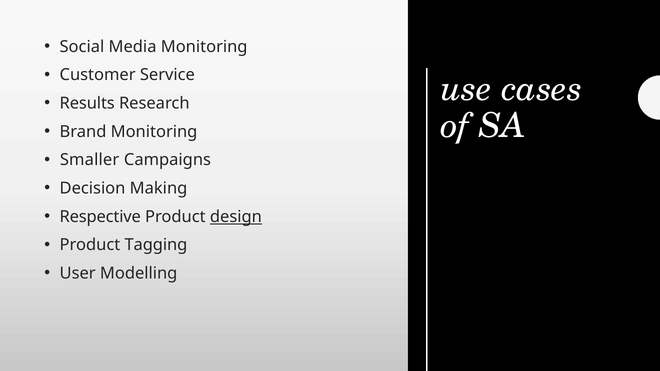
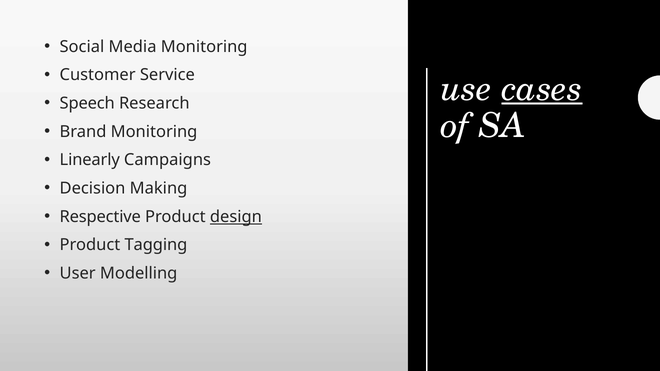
cases underline: none -> present (542, 89)
Results: Results -> Speech (87, 103)
Smaller: Smaller -> Linearly (90, 160)
